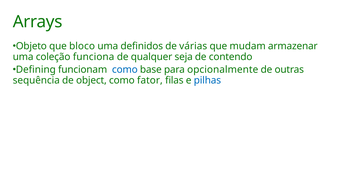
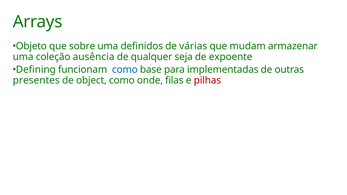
bloco: bloco -> sobre (82, 46)
funciona: funciona -> ausência (94, 57)
contendo: contendo -> expoente (231, 57)
opcionalmente: opcionalmente -> implementadas (223, 70)
sequência: sequência -> presentes (36, 80)
fator: fator -> onde (150, 80)
pilhas colour: blue -> red (207, 80)
